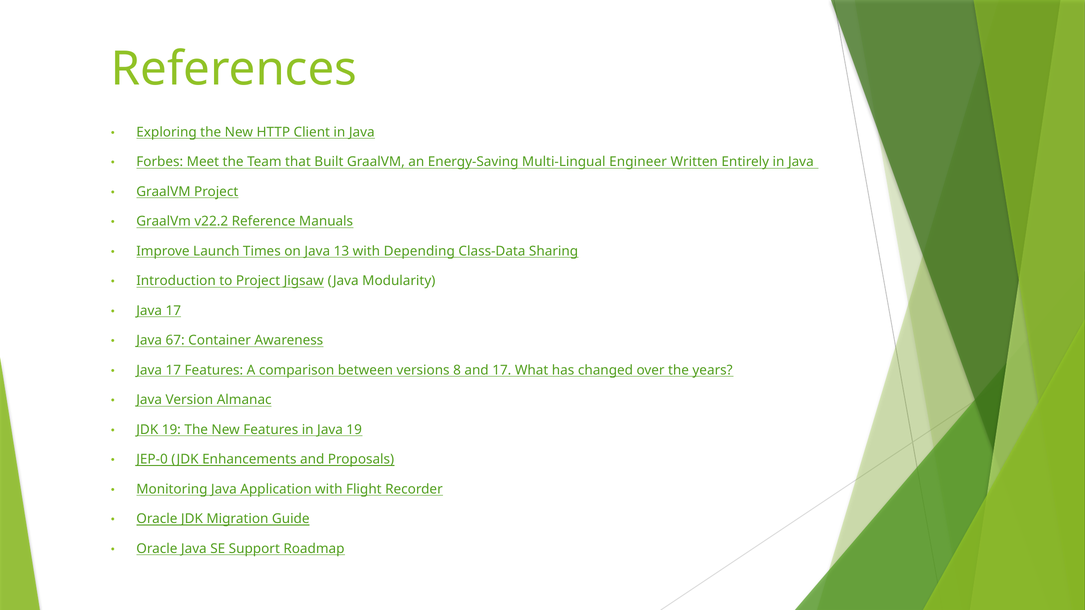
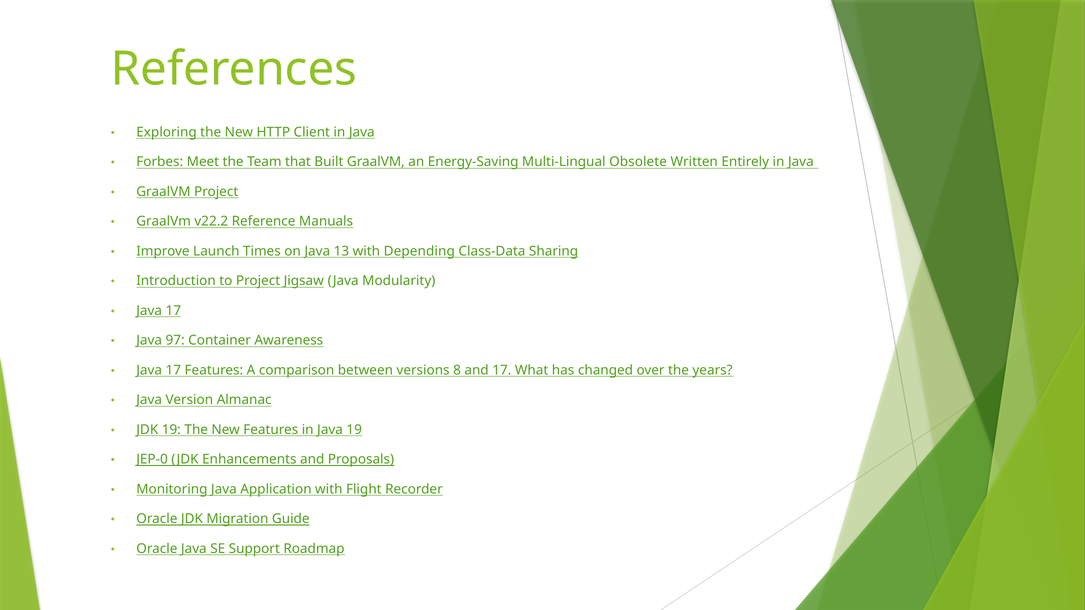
Engineer: Engineer -> Obsolete (638, 162)
67: 67 -> 97 (175, 341)
